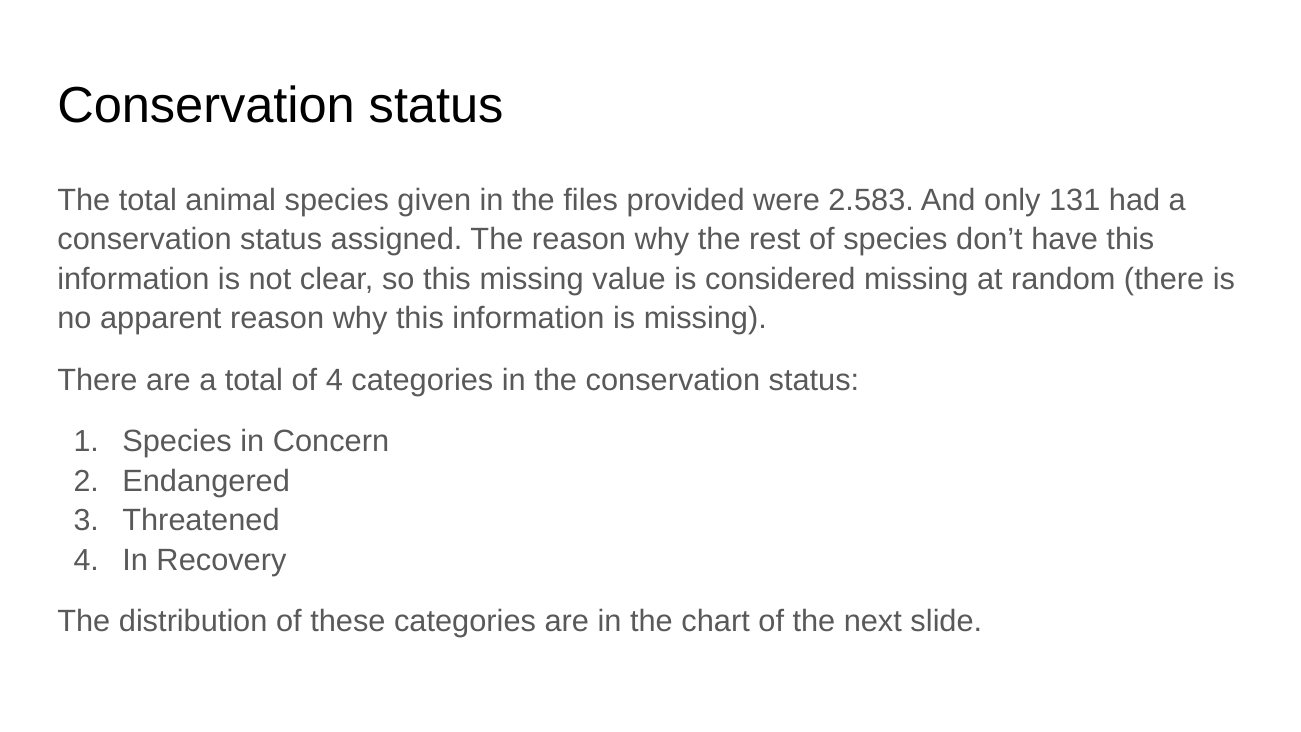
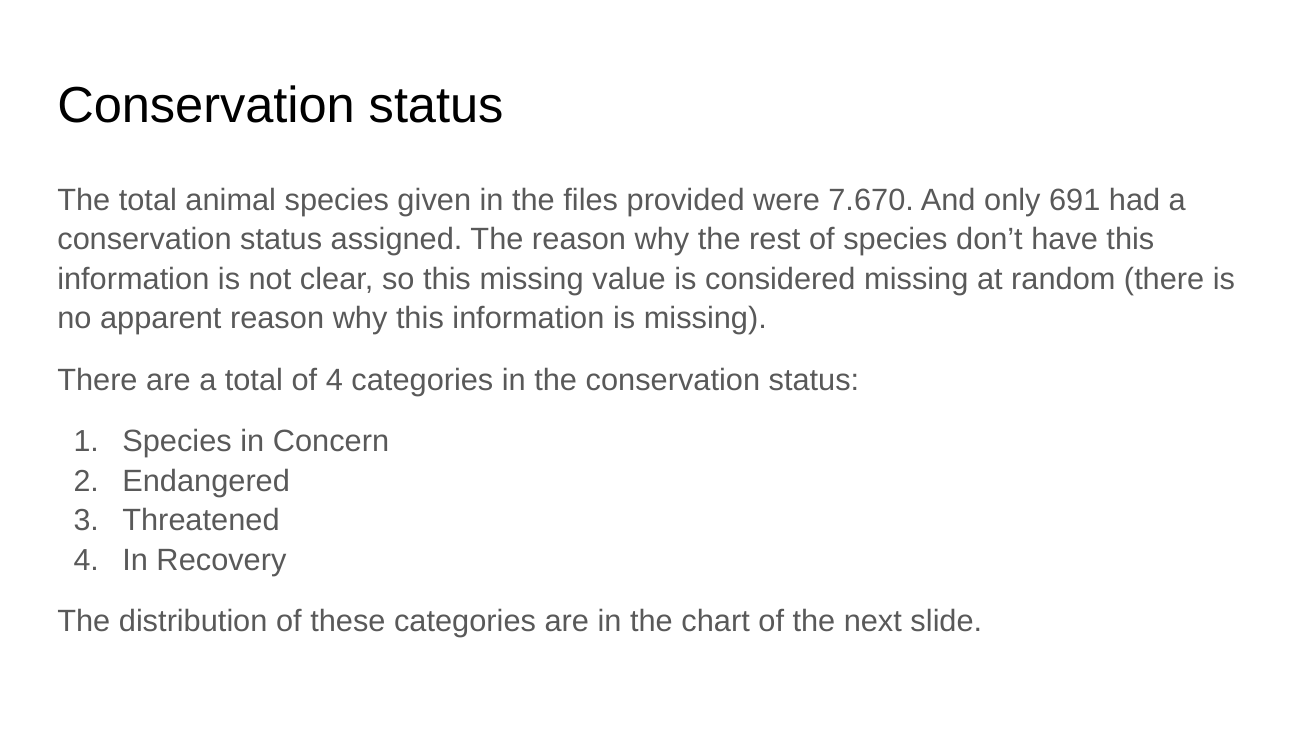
2.583: 2.583 -> 7.670 (871, 200)
131: 131 -> 691 (1075, 200)
